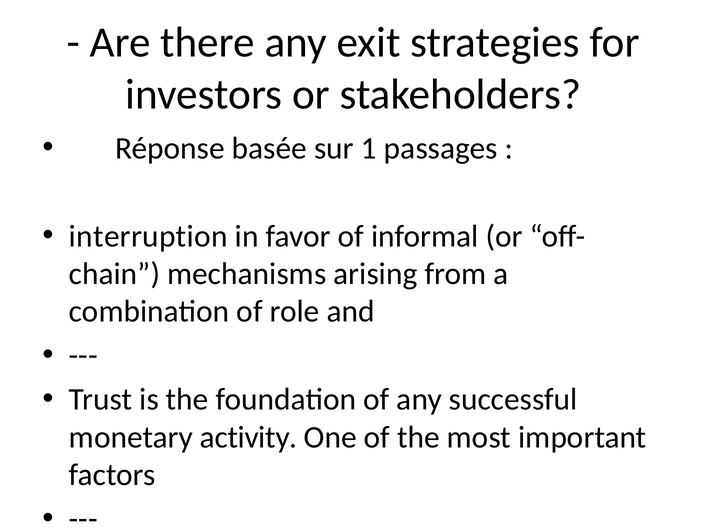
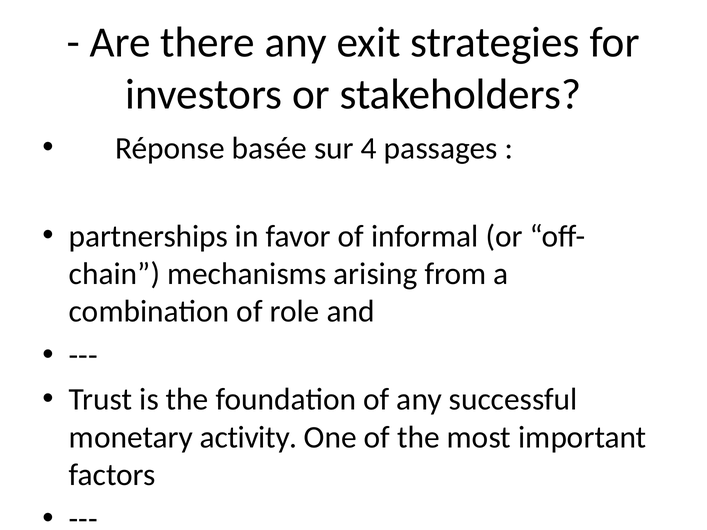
1: 1 -> 4 (369, 148)
interruption: interruption -> partnerships (148, 236)
